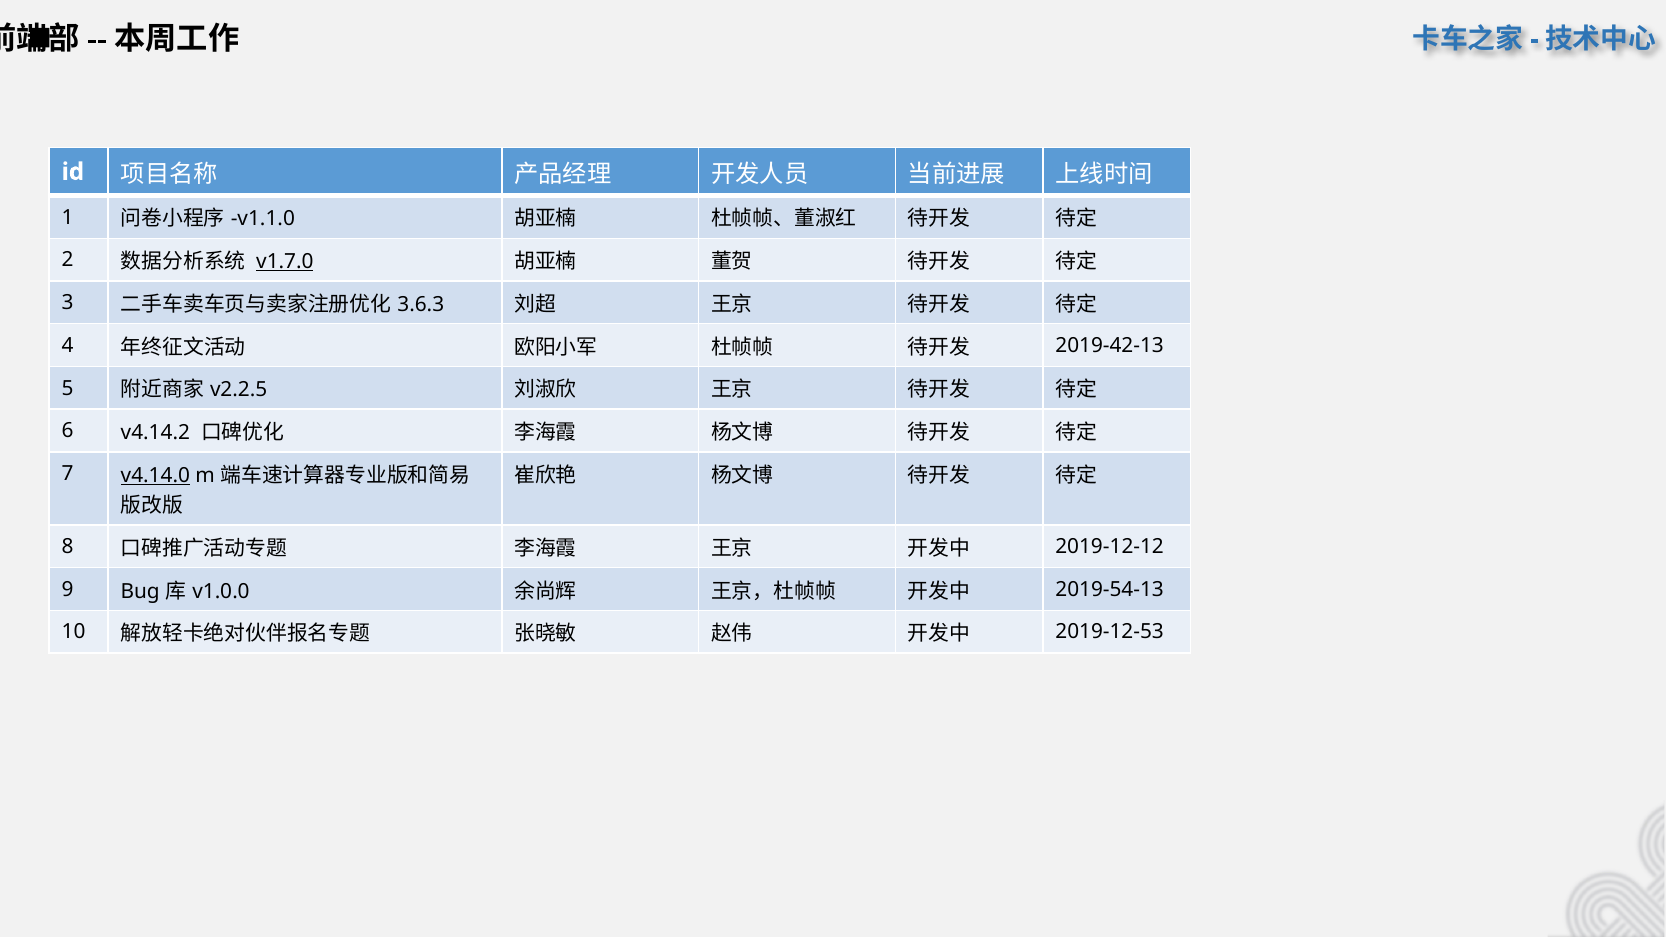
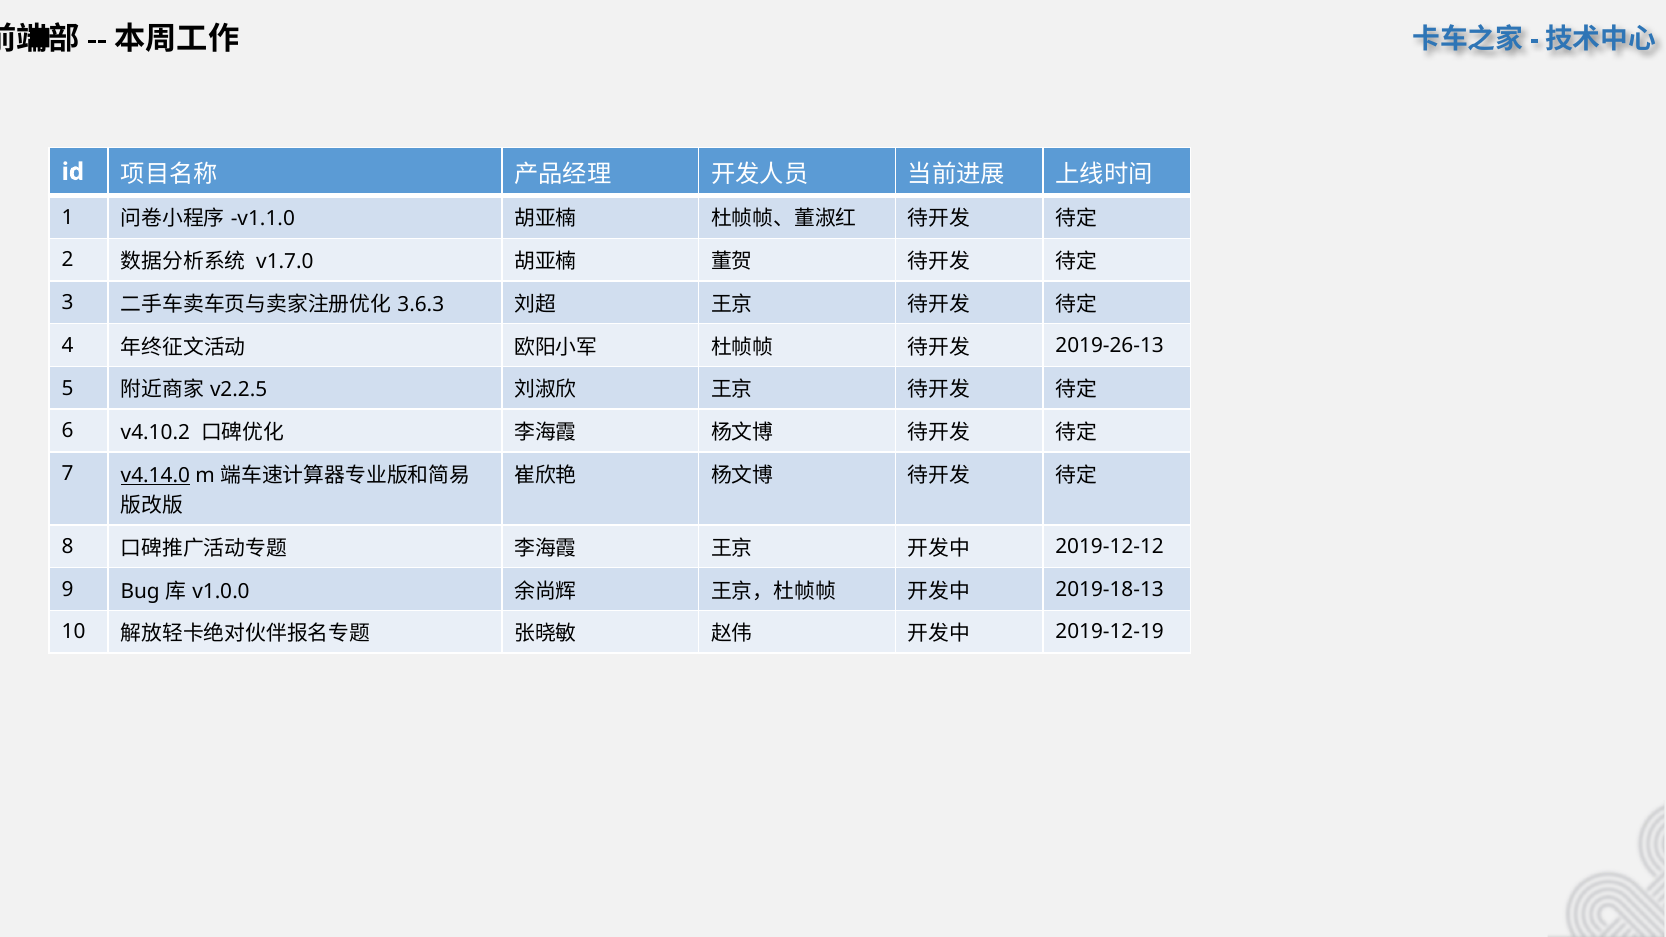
v1.7.0 underline: present -> none (285, 262)
2019-42-13: 2019-42-13 -> 2019-26-13 (1110, 345)
v4.14.2: v4.14.2 -> v4.10.2 (155, 433)
2019-54-13: 2019-54-13 -> 2019-18-13 (1110, 589)
2019-12-53: 2019-12-53 -> 2019-12-19 (1110, 632)
